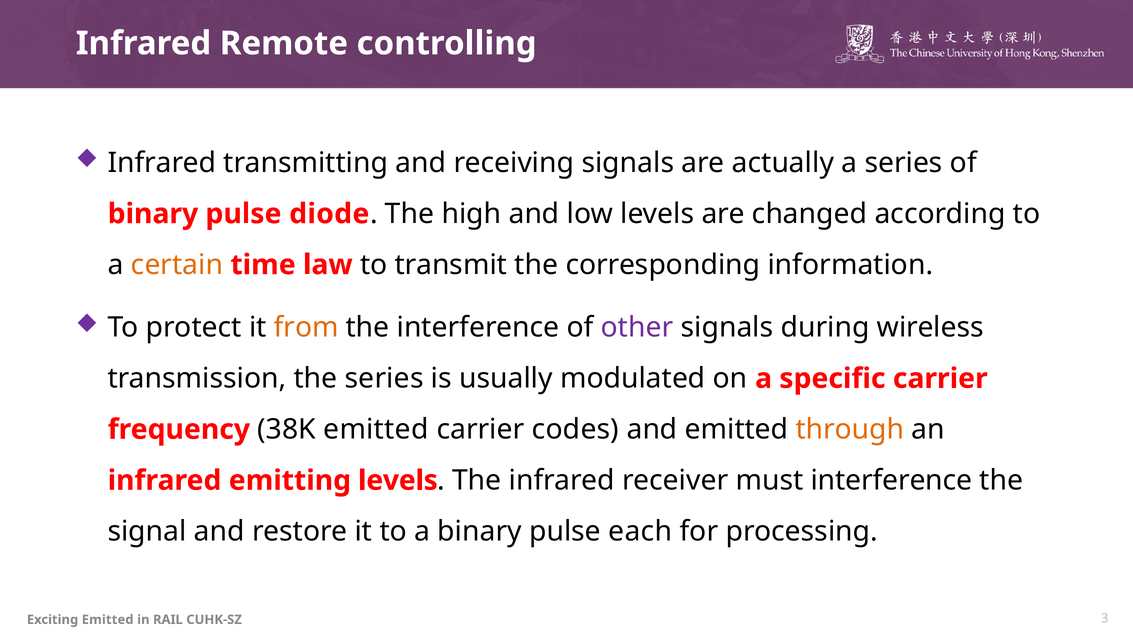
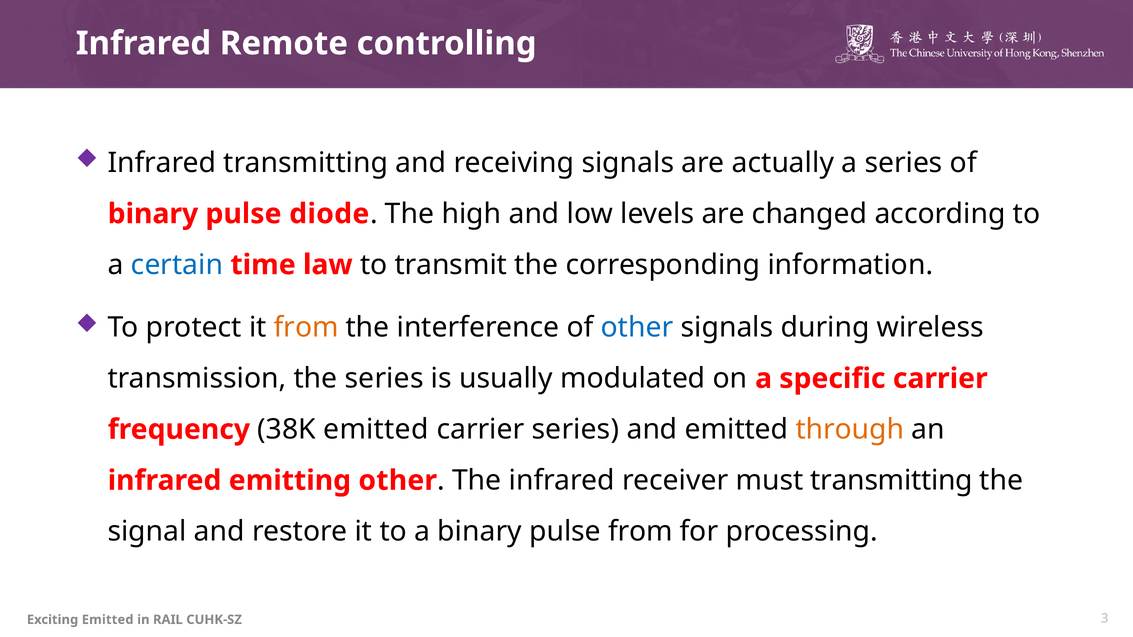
certain colour: orange -> blue (177, 265)
other colour: purple -> blue (637, 328)
carrier codes: codes -> series (575, 430)
emitting levels: levels -> other (398, 481)
must interference: interference -> transmitting (892, 481)
pulse each: each -> from (640, 532)
